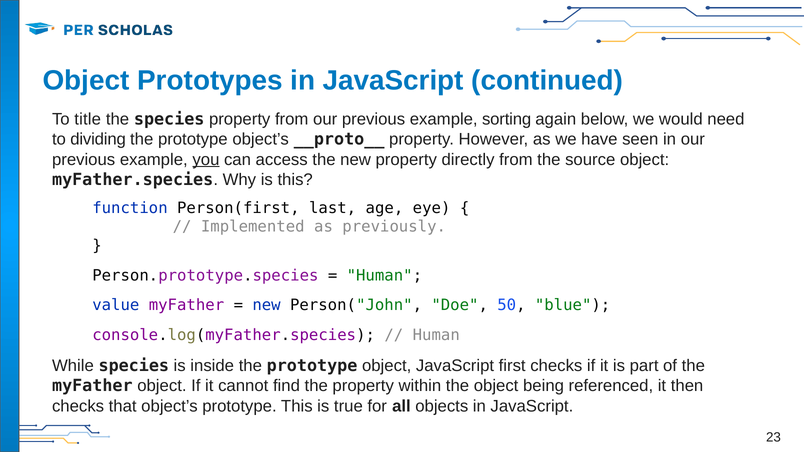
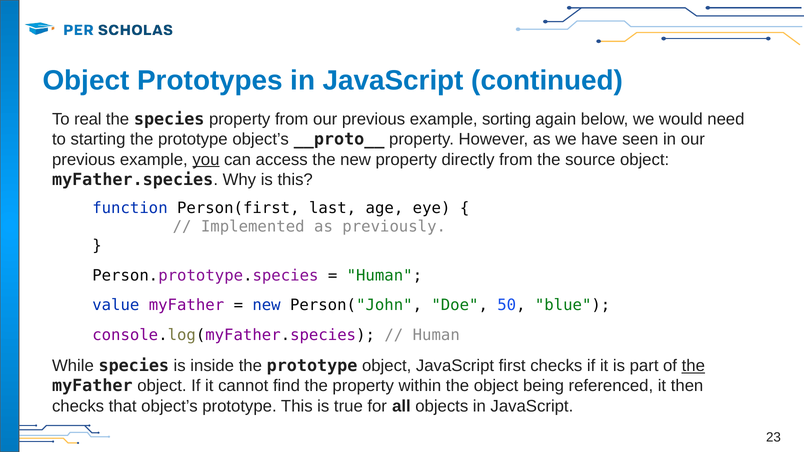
title: title -> real (88, 119)
dividing: dividing -> starting (98, 140)
the underline: none -> present (693, 366)
